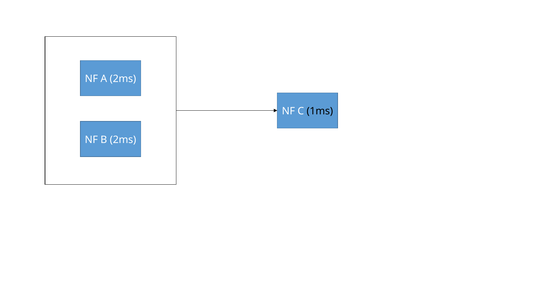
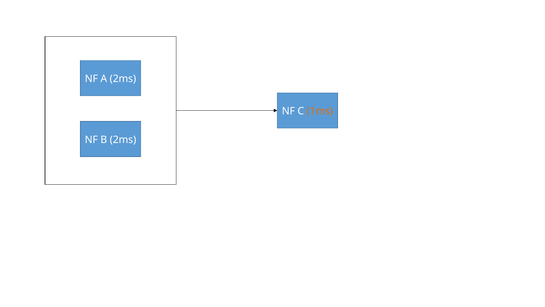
1ms colour: black -> orange (320, 111)
